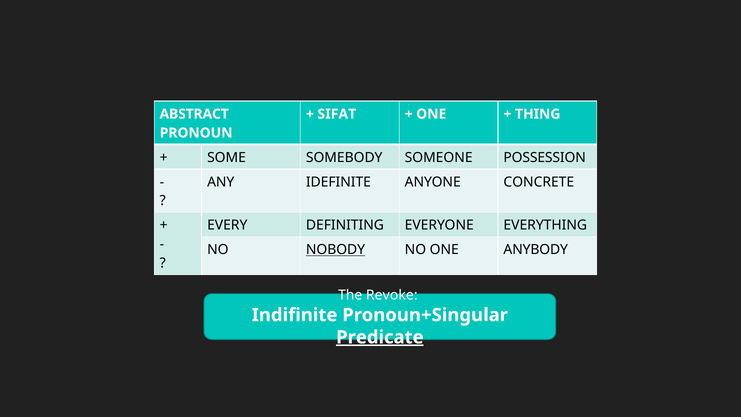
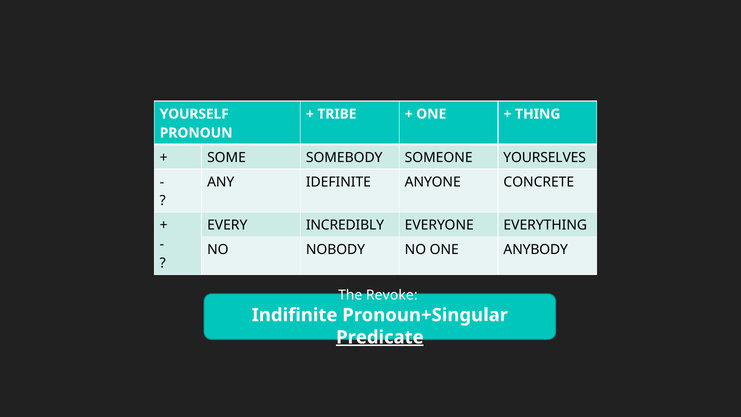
ABSTRACT: ABSTRACT -> YOURSELF (194, 114)
SIFAT: SIFAT -> TRIBE (337, 114)
POSSESSION: POSSESSION -> YOURSELVES (545, 157)
DEFINITING: DEFINITING -> INCREDIBLY (345, 225)
NOBODY underline: present -> none (335, 250)
